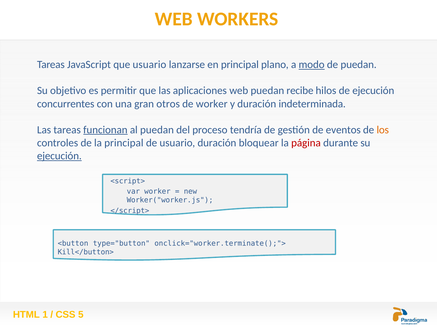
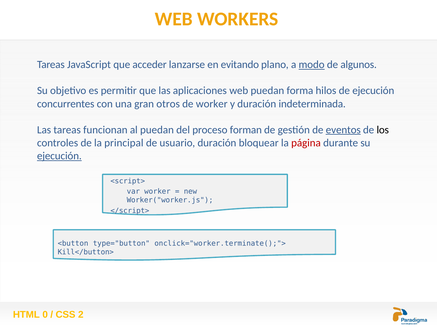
que usuario: usuario -> acceder (150, 65)
en principal: principal -> evitando (240, 65)
de puedan: puedan -> algunos (359, 65)
recibe: recibe -> forma (300, 91)
funcionan underline: present -> none (105, 130)
tendría: tendría -> forman (246, 130)
eventos underline: none -> present (343, 130)
los colour: orange -> black (383, 130)
1: 1 -> 0 (45, 315)
5: 5 -> 2 (81, 315)
